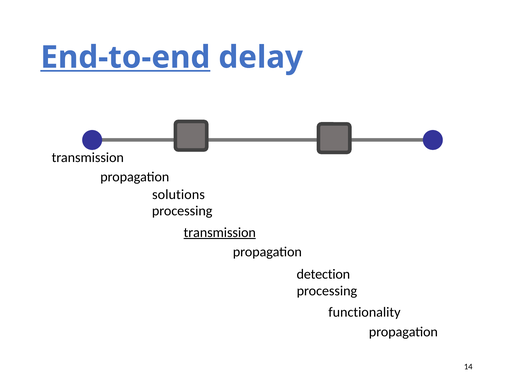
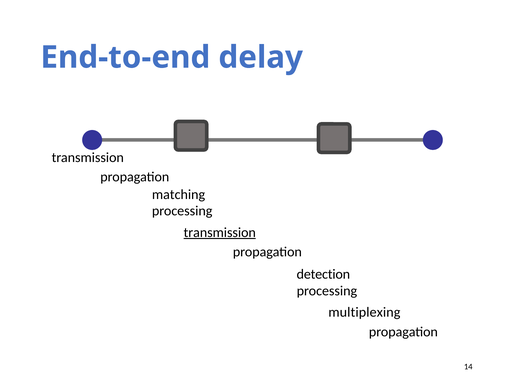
End-to-end underline: present -> none (125, 57)
solutions: solutions -> matching (179, 195)
functionality: functionality -> multiplexing (364, 313)
